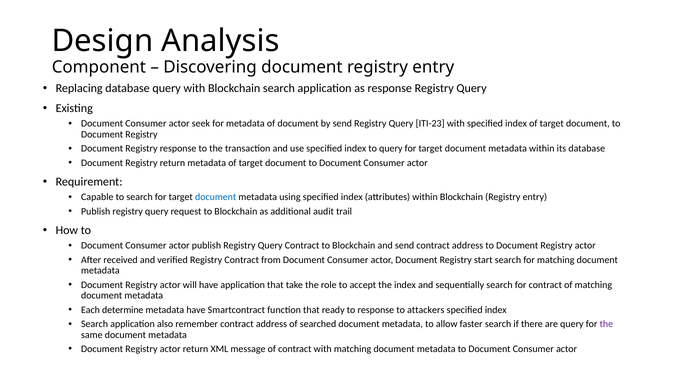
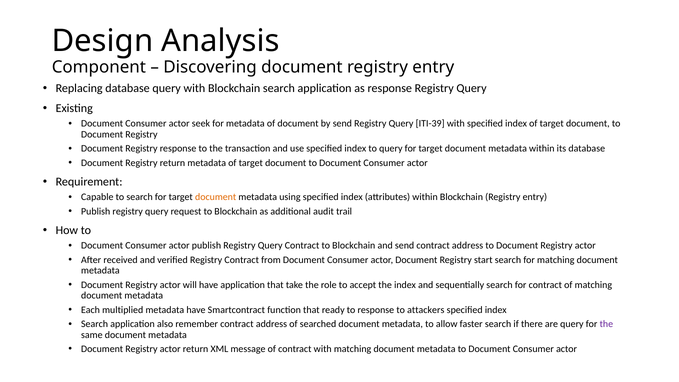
ITI-23: ITI-23 -> ITI-39 (430, 124)
document colour: blue -> orange (216, 197)
determine: determine -> multiplied (123, 310)
